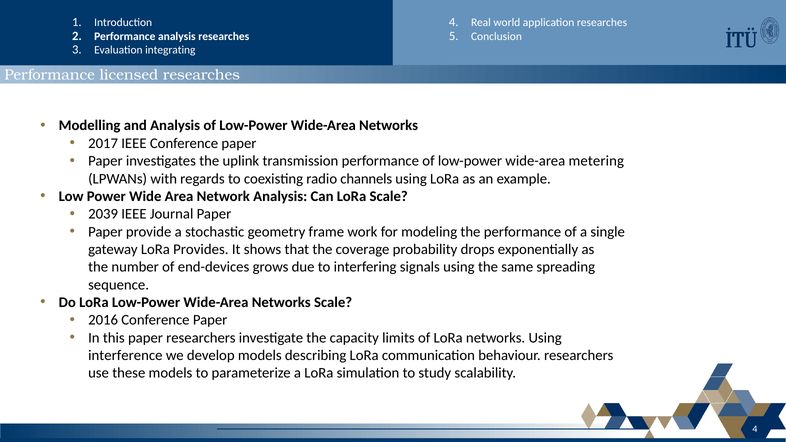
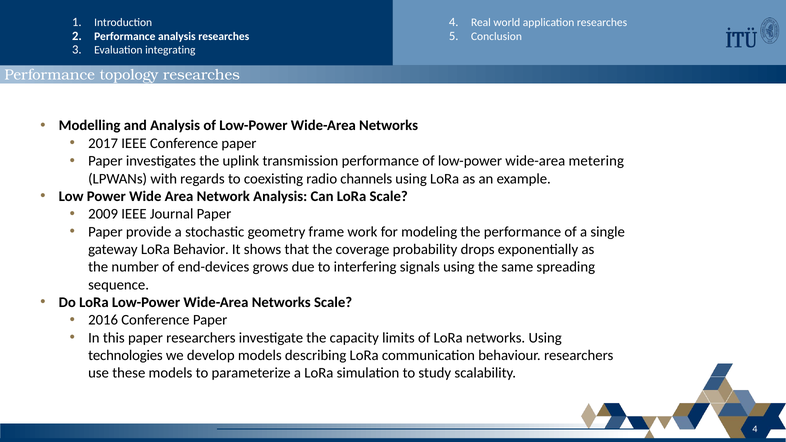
licensed: licensed -> topology (129, 75)
2039: 2039 -> 2009 (103, 214)
Provides: Provides -> Behavior (201, 249)
interference: interference -> technologies (125, 356)
